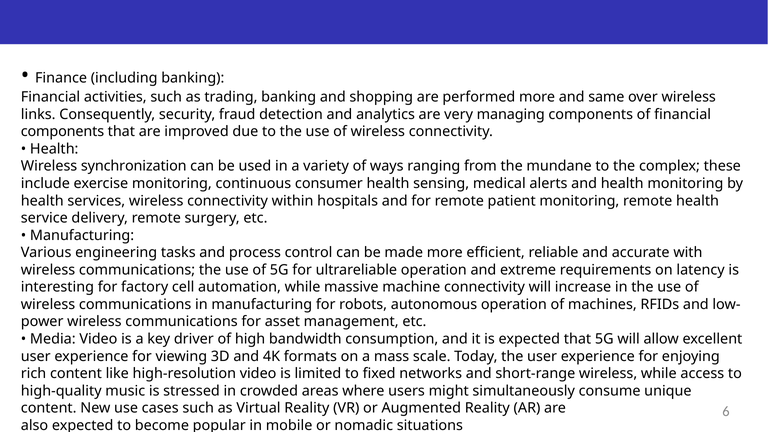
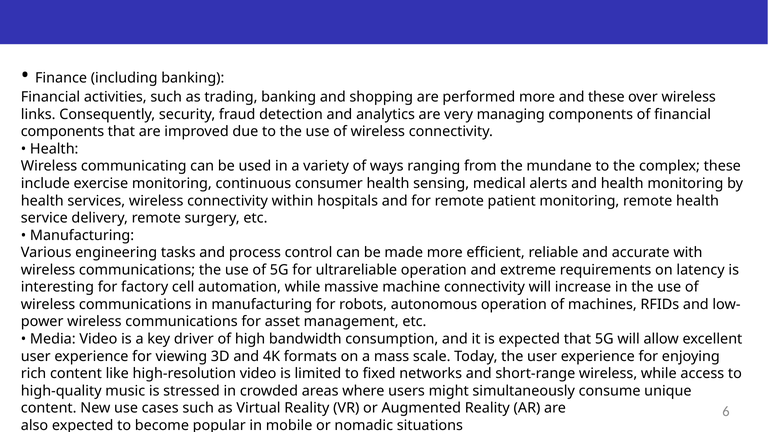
and same: same -> these (606, 97)
synchronization: synchronization -> communicating (134, 166)
